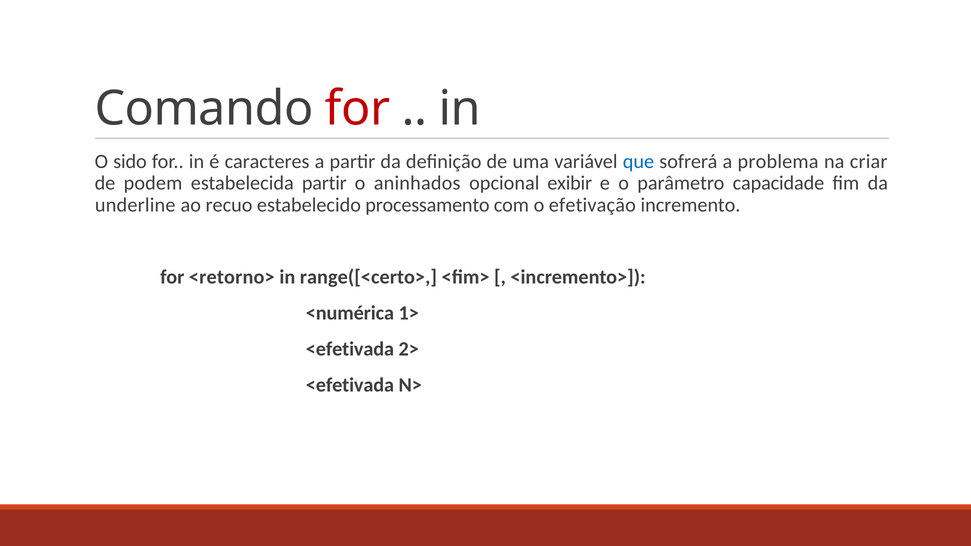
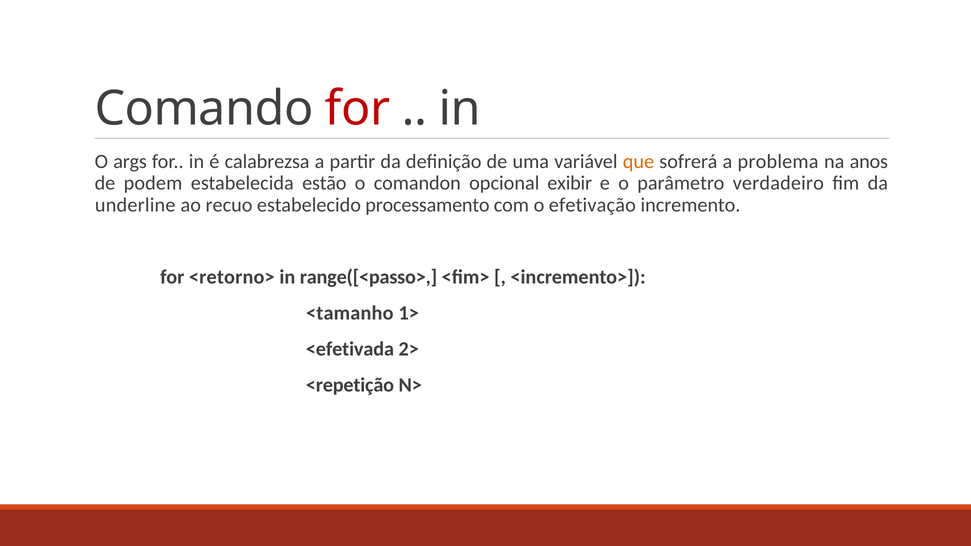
sido: sido -> args (130, 161)
caracteres: caracteres -> calabrezsa (267, 161)
que colour: blue -> orange (638, 161)
criar: criar -> anos (869, 161)
estabelecida partir: partir -> estão (324, 183)
aninhados: aninhados -> comandon (417, 183)
capacidade: capacidade -> verdadeiro (778, 183)
range([<certo>: range([<certo> -> range([<passo> (369, 277)
<numérica: <numérica -> <tamanho (350, 313)
<efetivada: <efetivada -> <repetição (350, 385)
